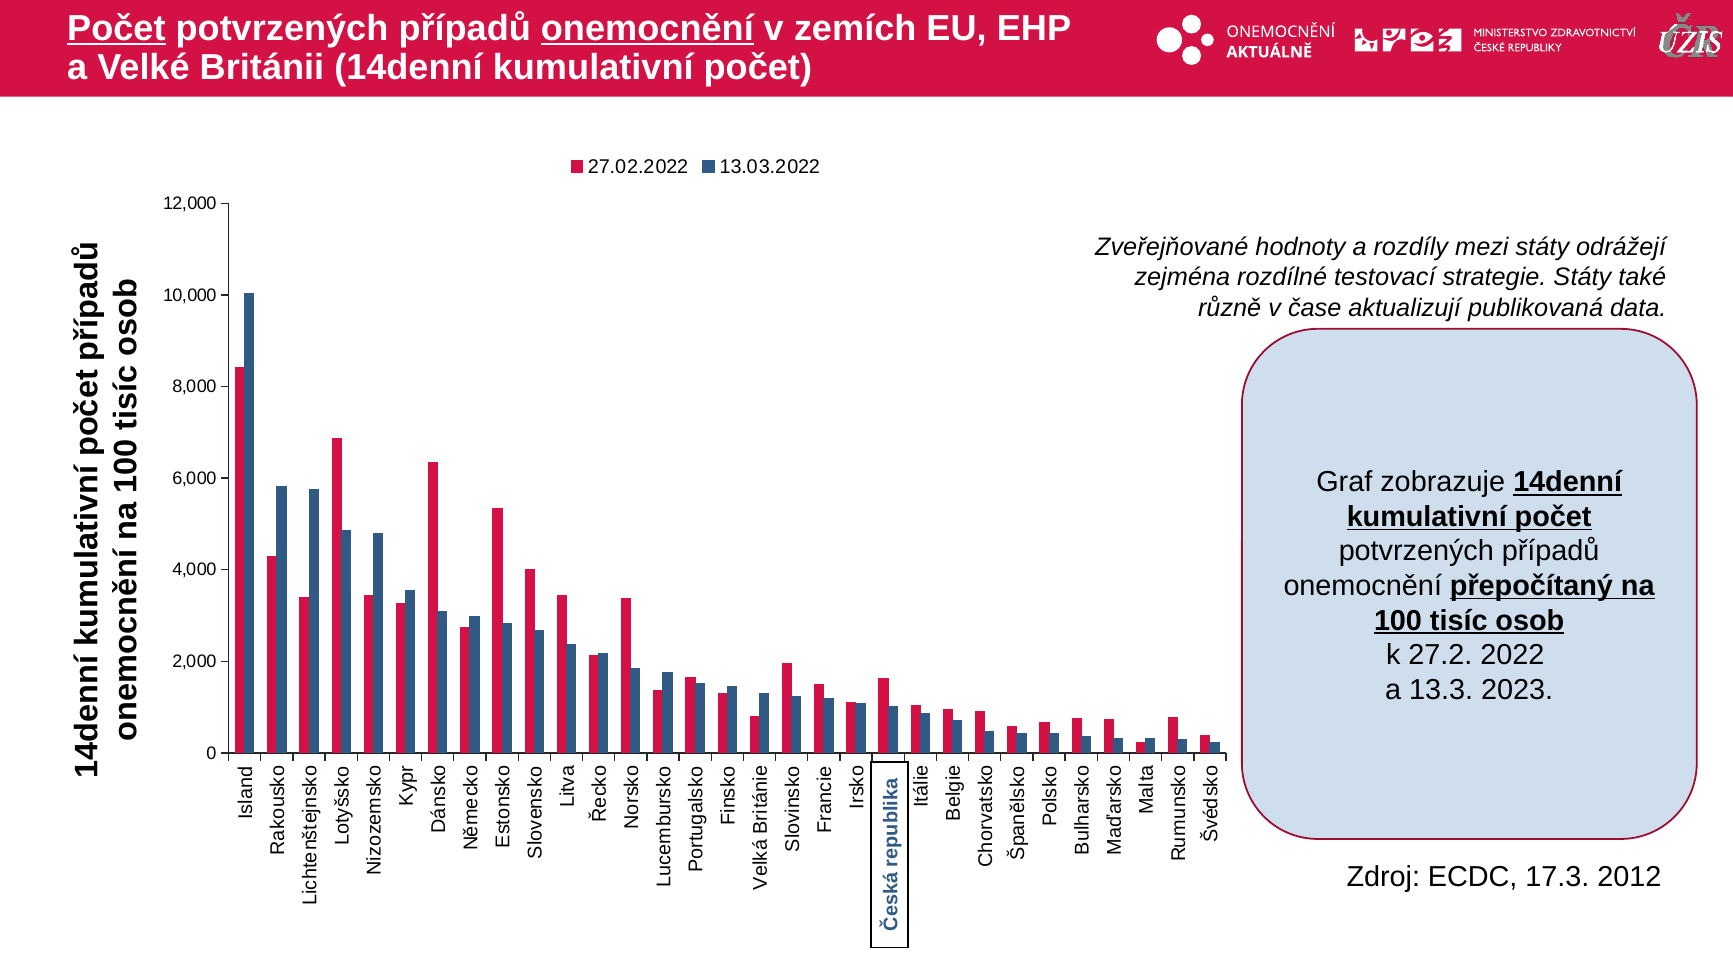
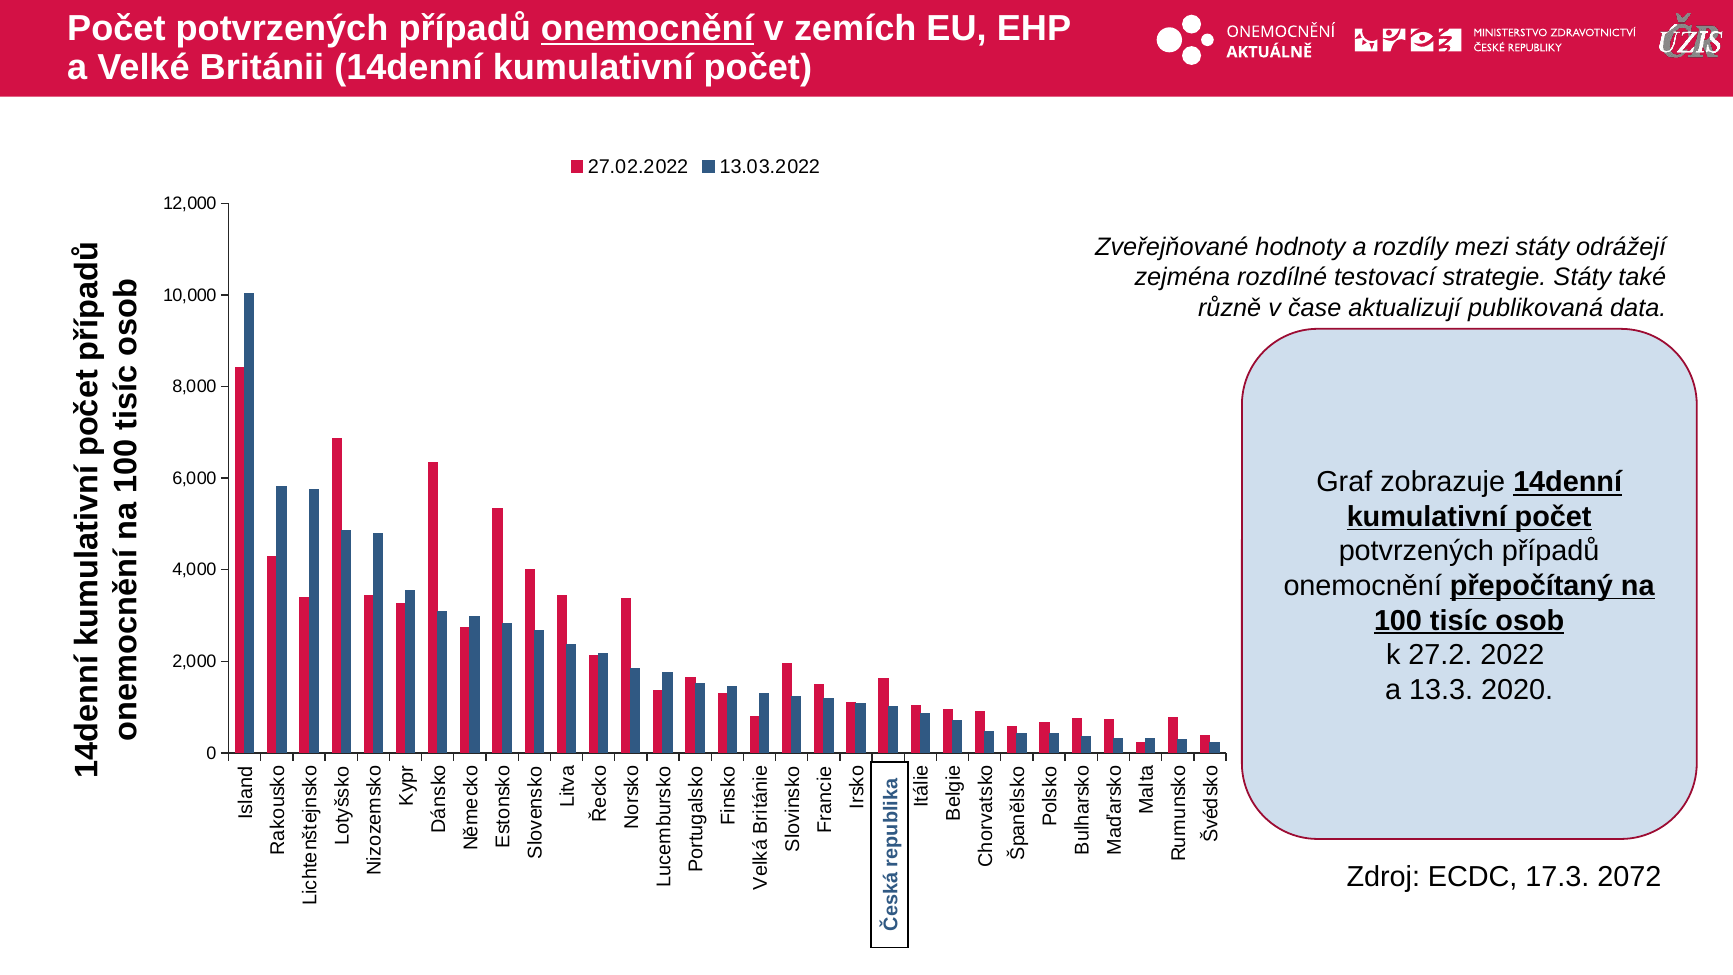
Počet underline: present -> none (116, 28)
2023: 2023 -> 2020 (1517, 690)
2012: 2012 -> 2072 (1629, 877)
